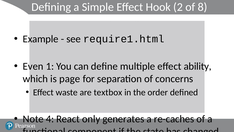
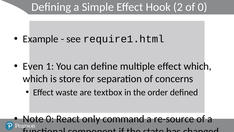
of 8: 8 -> 0 (203, 7)
effect ability: ability -> which (198, 66)
page: page -> store (70, 79)
Note 4: 4 -> 0 (50, 119)
generates: generates -> command (123, 119)
re-caches: re-caches -> re-source (174, 119)
